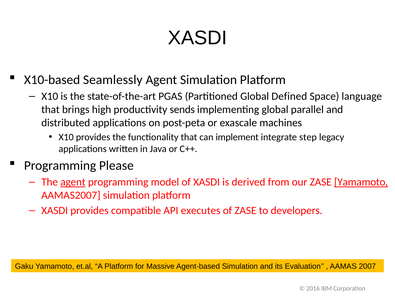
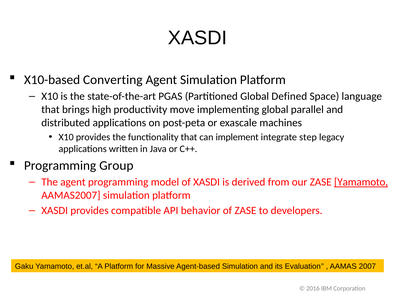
Seamlessly: Seamlessly -> Converting (113, 80)
sends: sends -> move (182, 110)
Please: Please -> Group (116, 166)
agent underline: present -> none (73, 182)
executes: executes -> behavior (201, 211)
